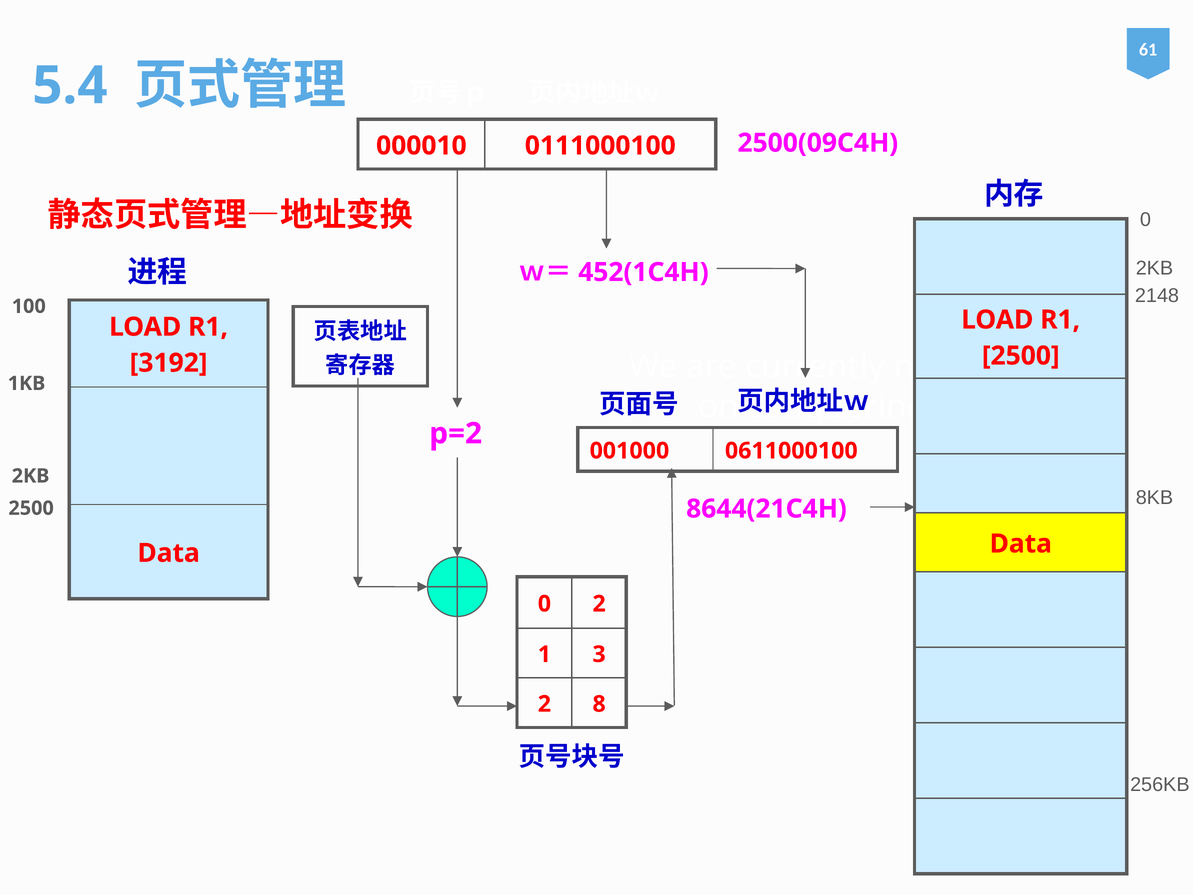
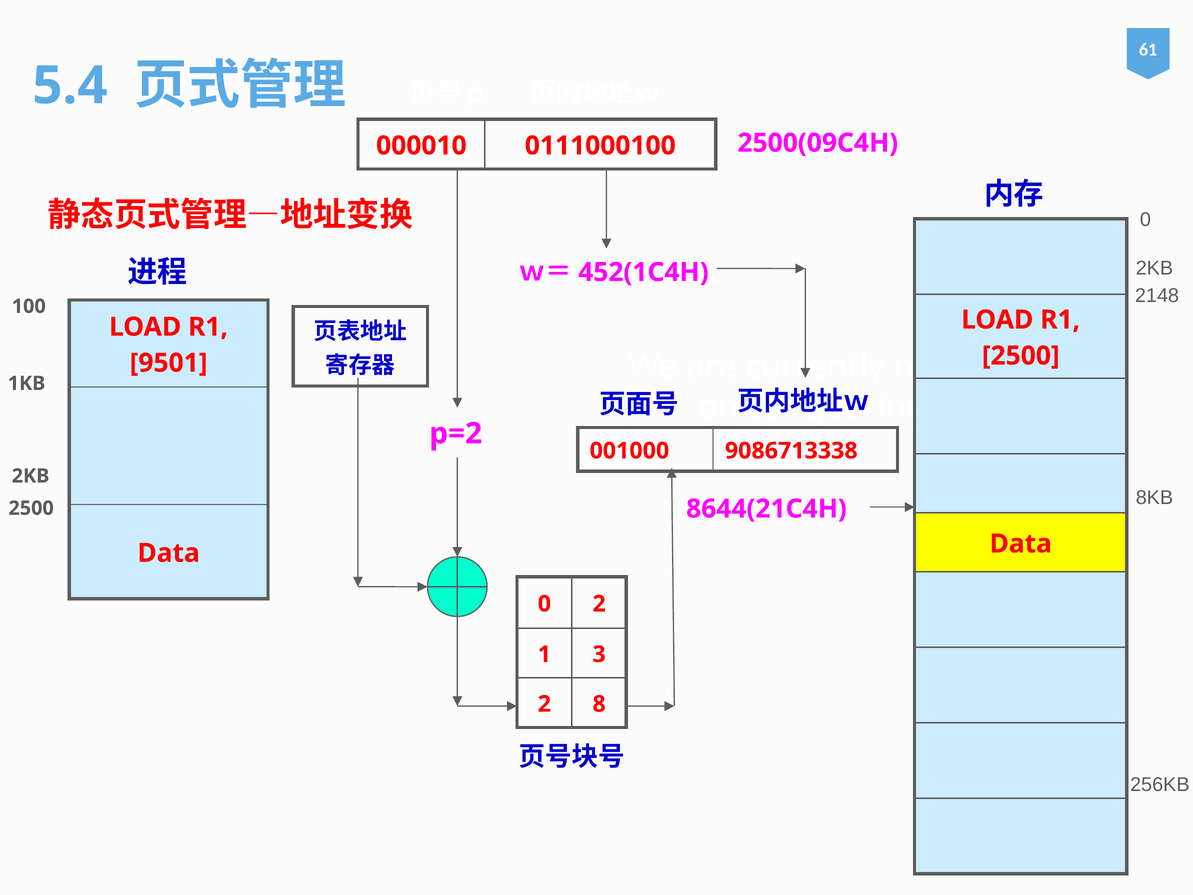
3192: 3192 -> 9501 (169, 363)
0611000100: 0611000100 -> 9086713338 (791, 451)
